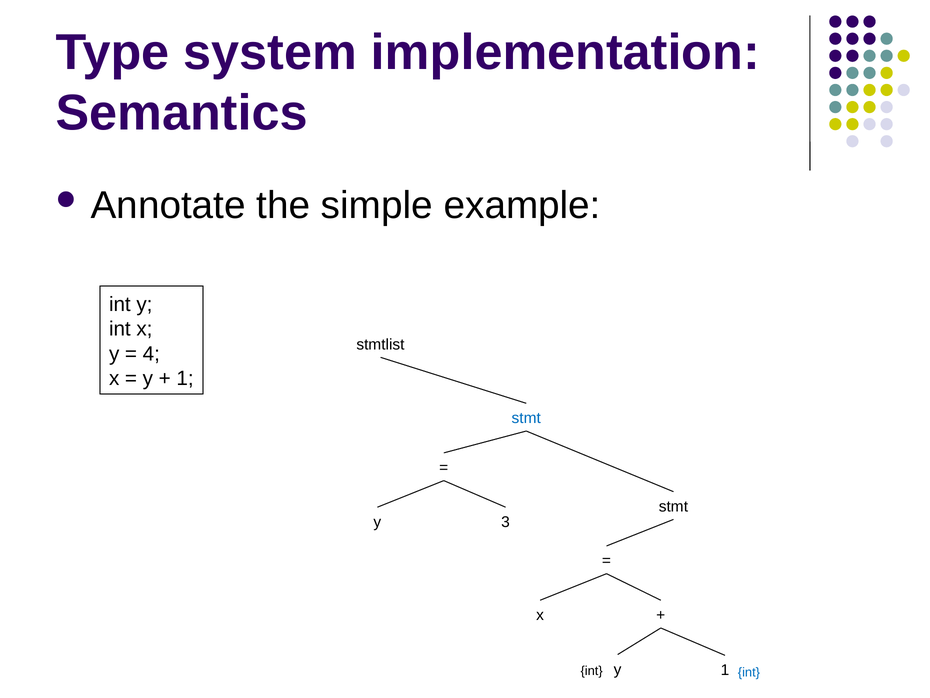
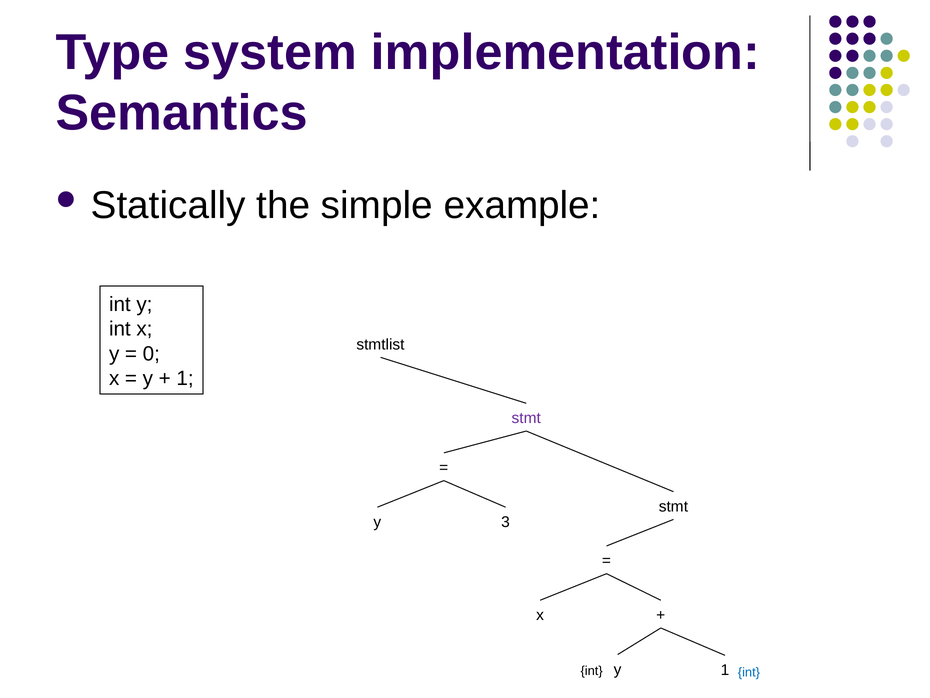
Annotate: Annotate -> Statically (168, 205)
4: 4 -> 0 (151, 354)
stmt colour: blue -> purple (526, 418)
